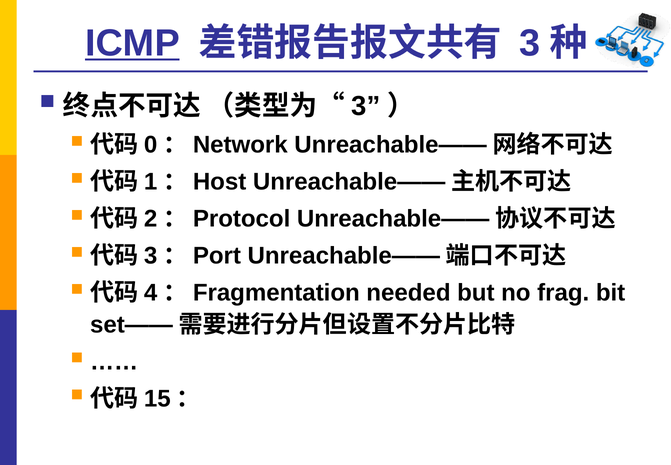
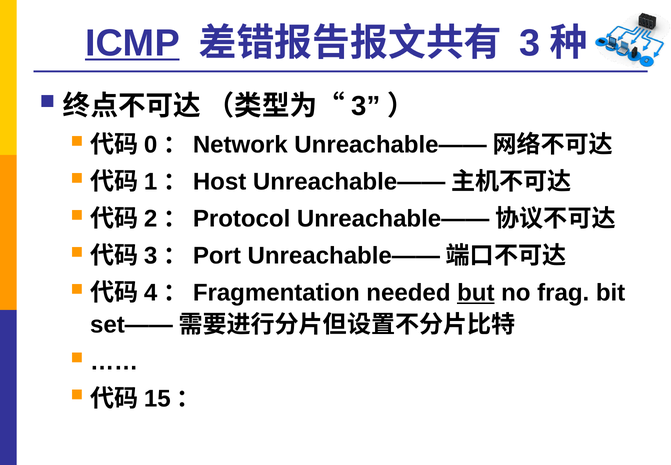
but underline: none -> present (476, 293)
